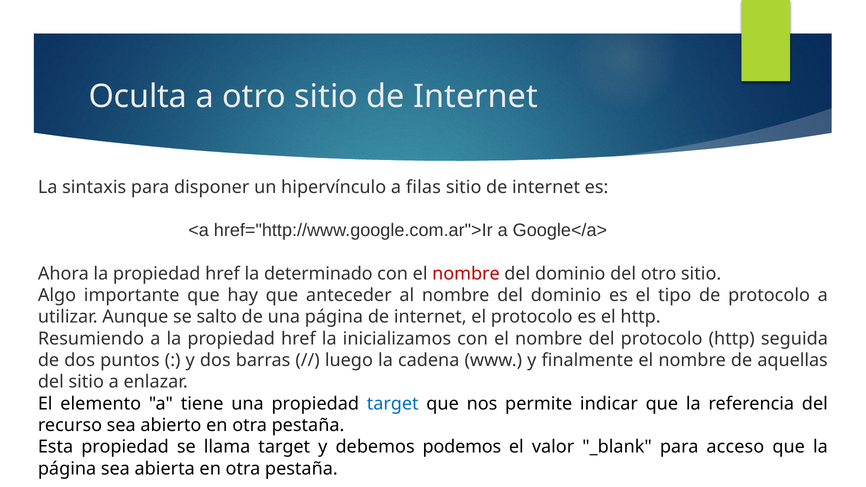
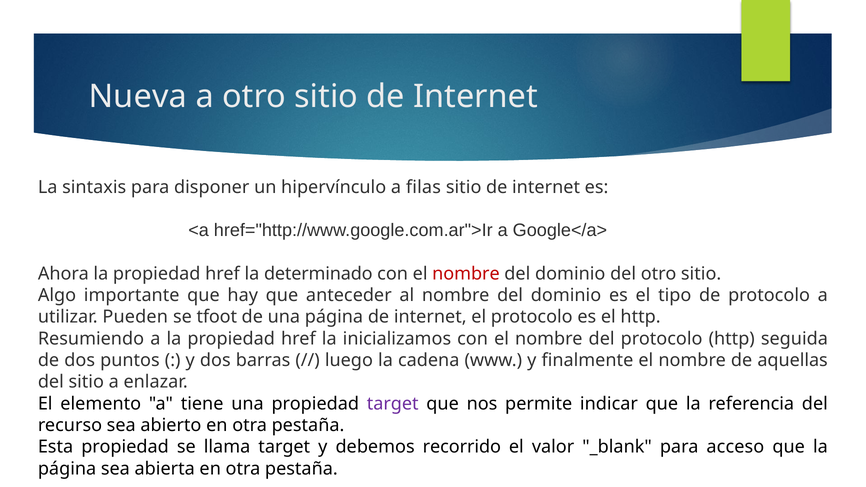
Oculta: Oculta -> Nueva (138, 97)
Aunque: Aunque -> Pueden (135, 317)
salto: salto -> tfoot (217, 317)
target colour: blue -> purple (393, 404)
podemos: podemos -> recorrido (462, 447)
